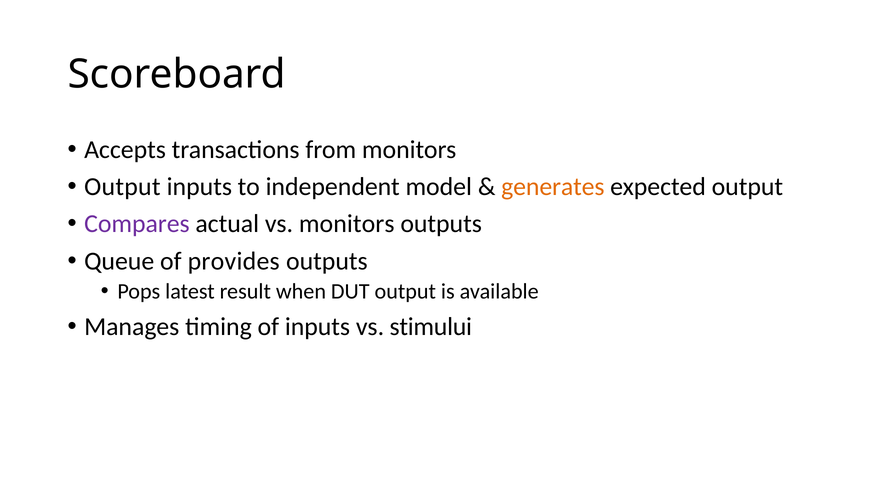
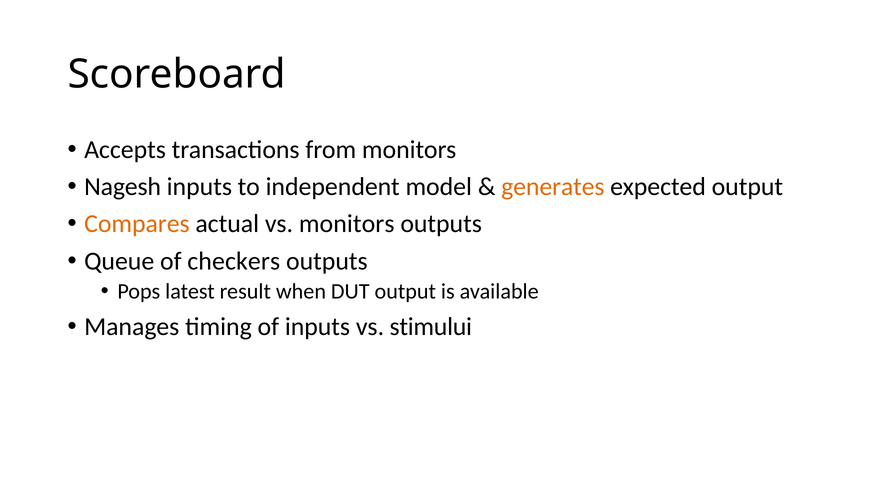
Output: Output -> Nagesh (123, 187)
Compares colour: purple -> orange (137, 224)
provides: provides -> checkers (234, 261)
